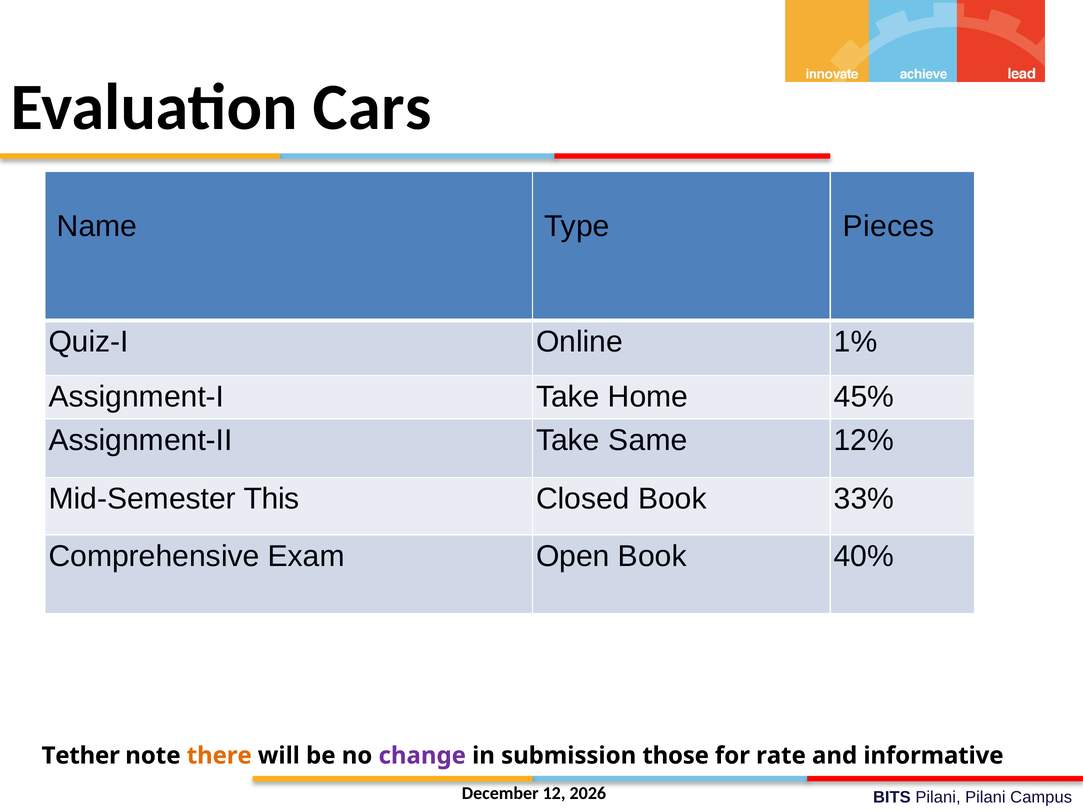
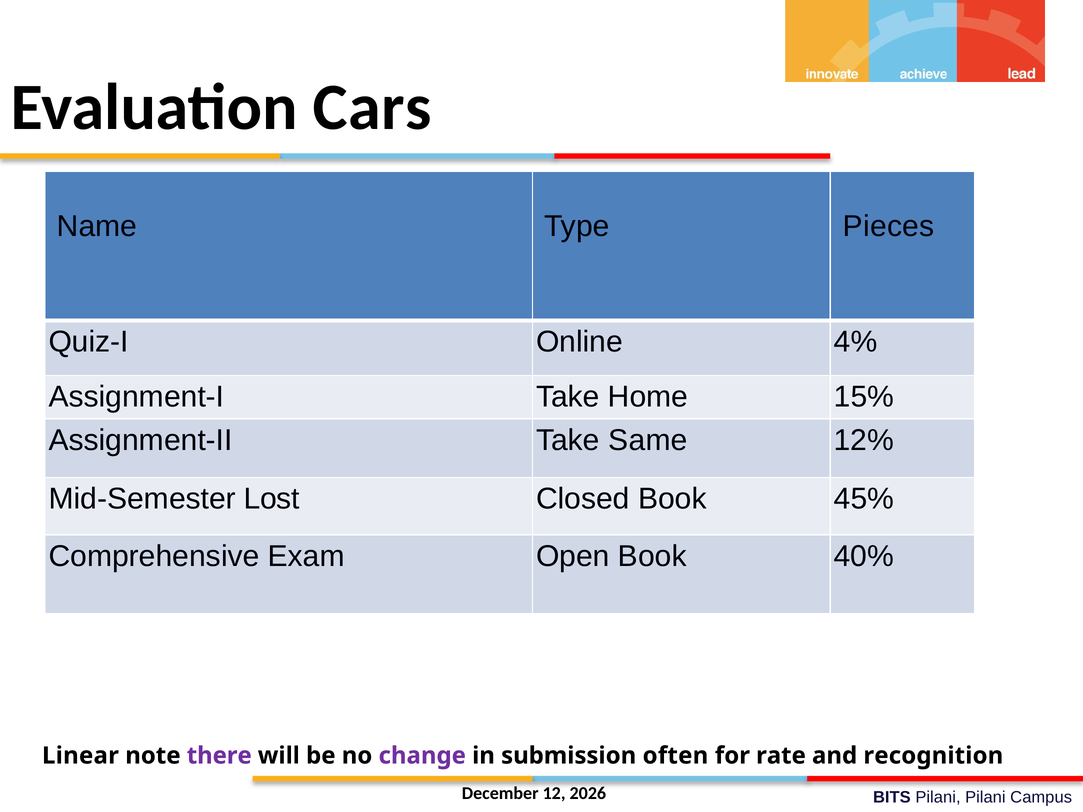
1%: 1% -> 4% (856, 342)
45%: 45% -> 15% (864, 397)
This: This -> Lost (272, 499)
33%: 33% -> 45% (864, 499)
Tether: Tether -> Linear (80, 756)
there colour: orange -> purple (219, 756)
those: those -> often (675, 756)
informative: informative -> recognition (933, 756)
